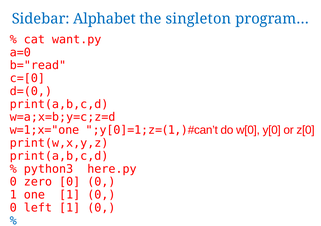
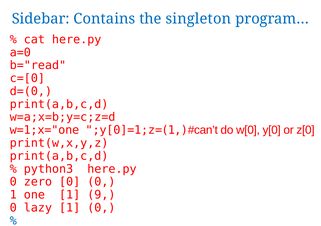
Alphabet: Alphabet -> Contains (104, 19)
cat want.py: want.py -> here.py (77, 40)
one 1 0: 0 -> 9 (101, 195)
left: left -> lazy (38, 208)
